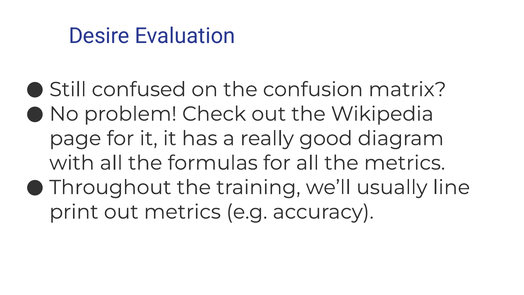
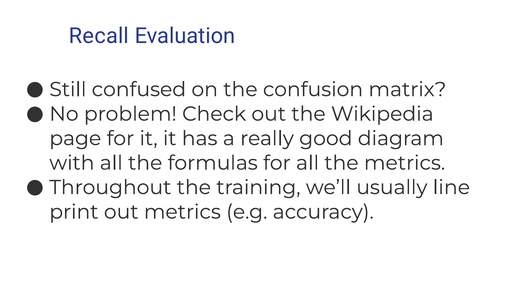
Desire: Desire -> Recall (99, 36)
